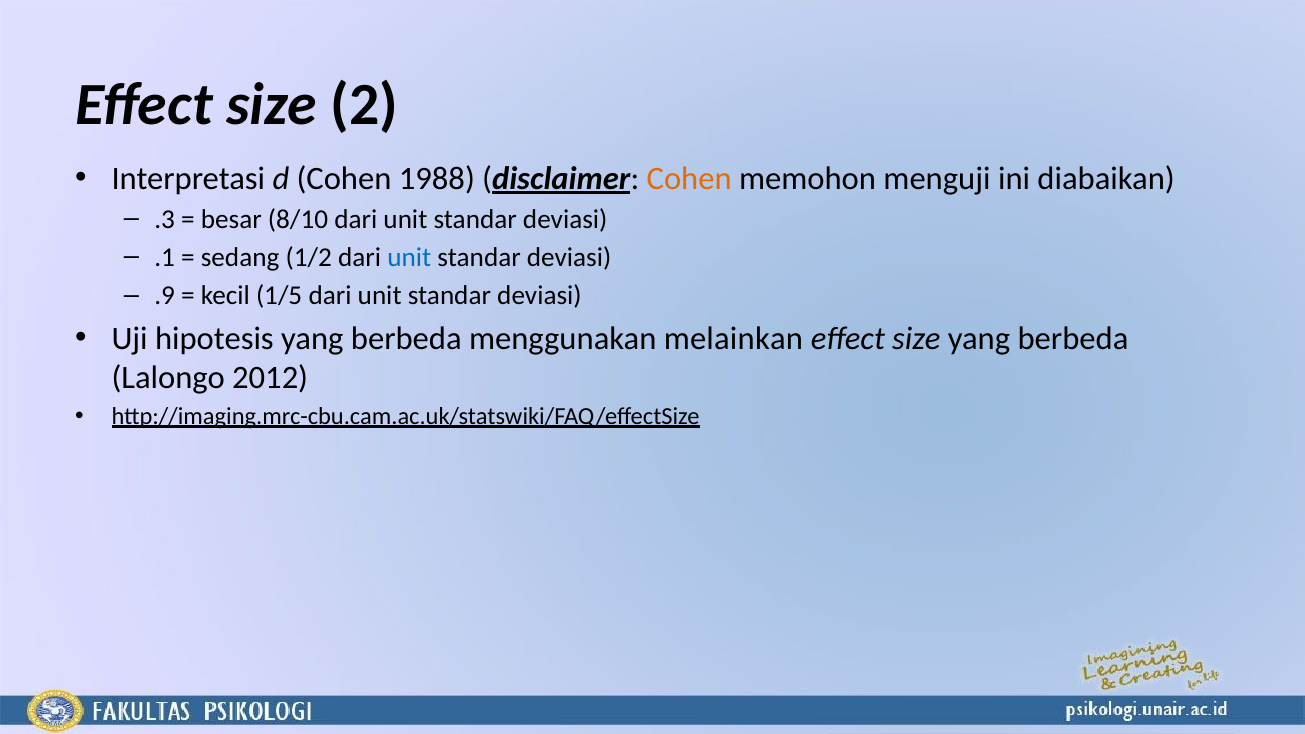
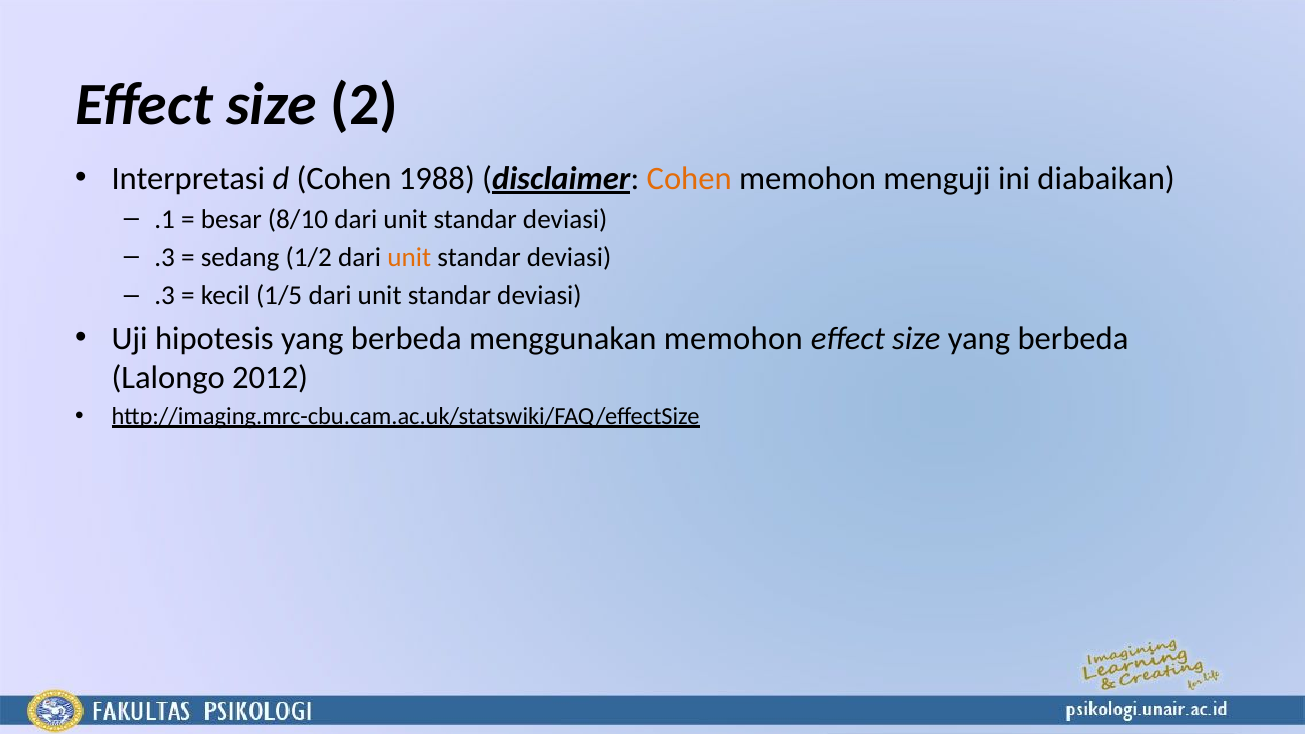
.3: .3 -> .1 (165, 219)
.1: .1 -> .3 (165, 258)
unit colour: blue -> orange (409, 258)
.9: .9 -> .3 (165, 296)
menggunakan melainkan: melainkan -> memohon (733, 338)
